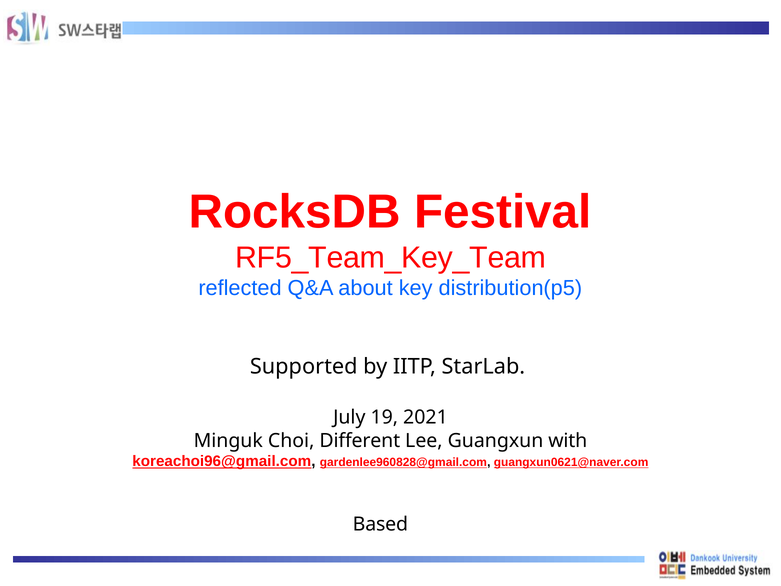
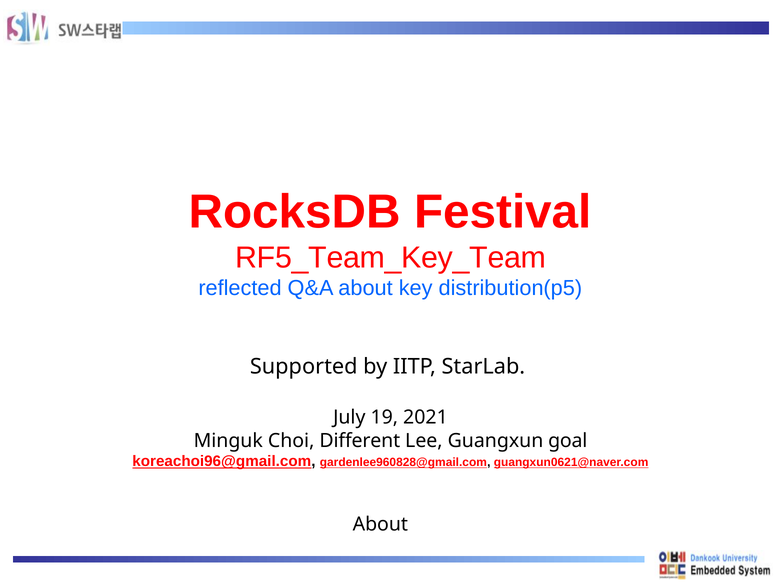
with: with -> goal (568, 441)
Based: Based -> About (380, 524)
